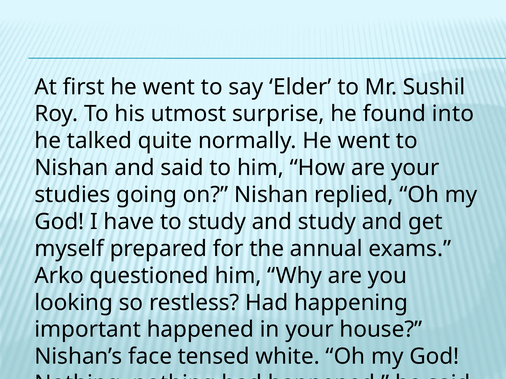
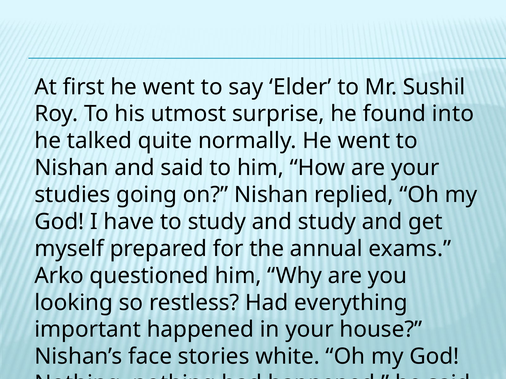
happening: happening -> everything (351, 303)
tensed: tensed -> stories (214, 357)
